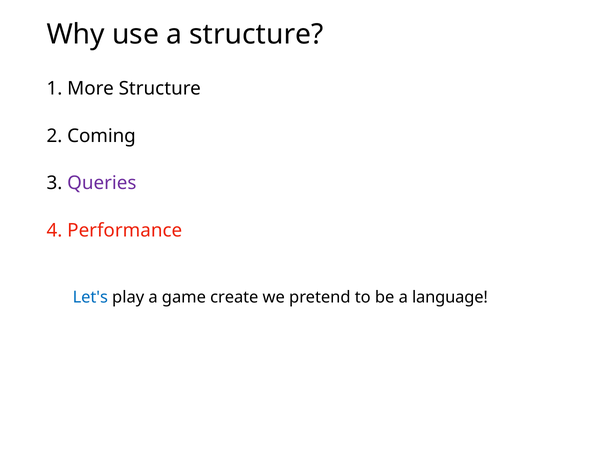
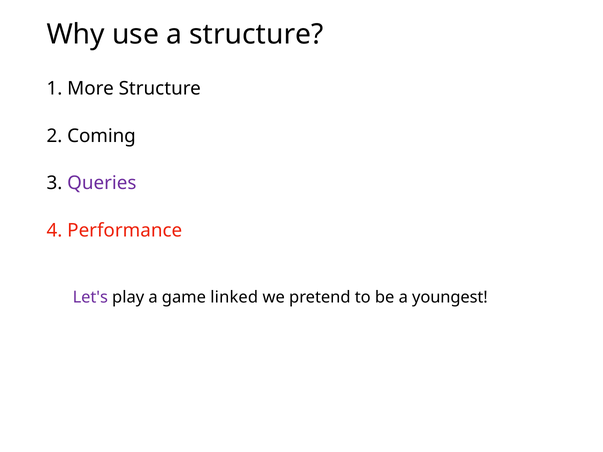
Let's colour: blue -> purple (90, 298)
create: create -> linked (234, 298)
language: language -> youngest (450, 298)
